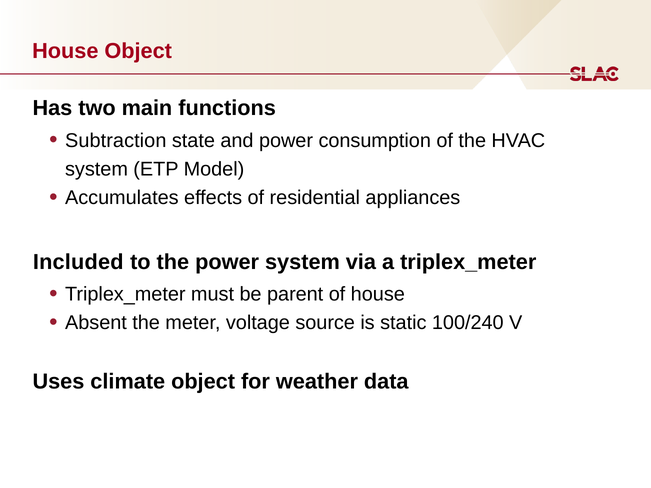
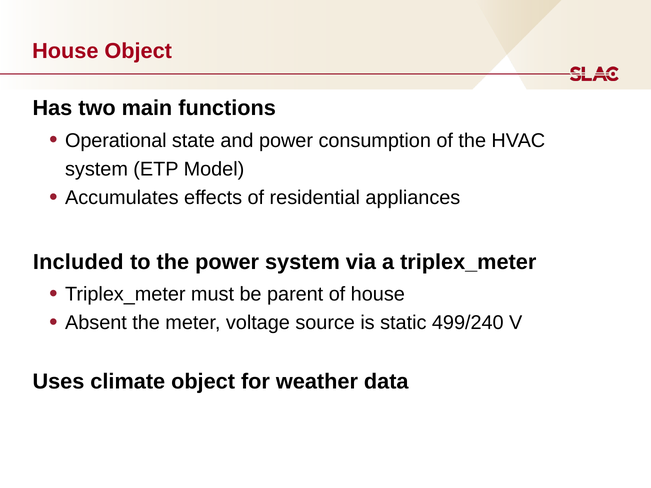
Subtraction: Subtraction -> Operational (116, 141)
100/240: 100/240 -> 499/240 (468, 323)
